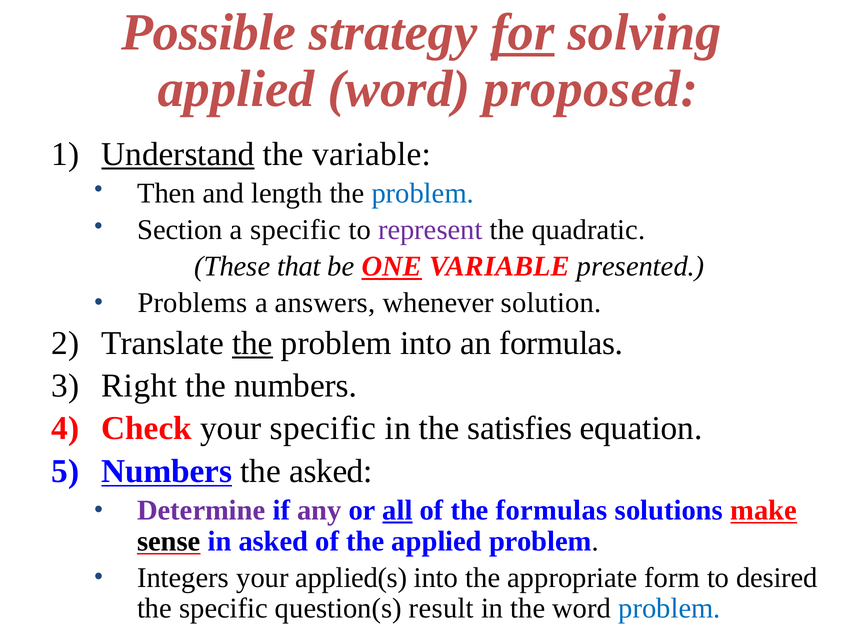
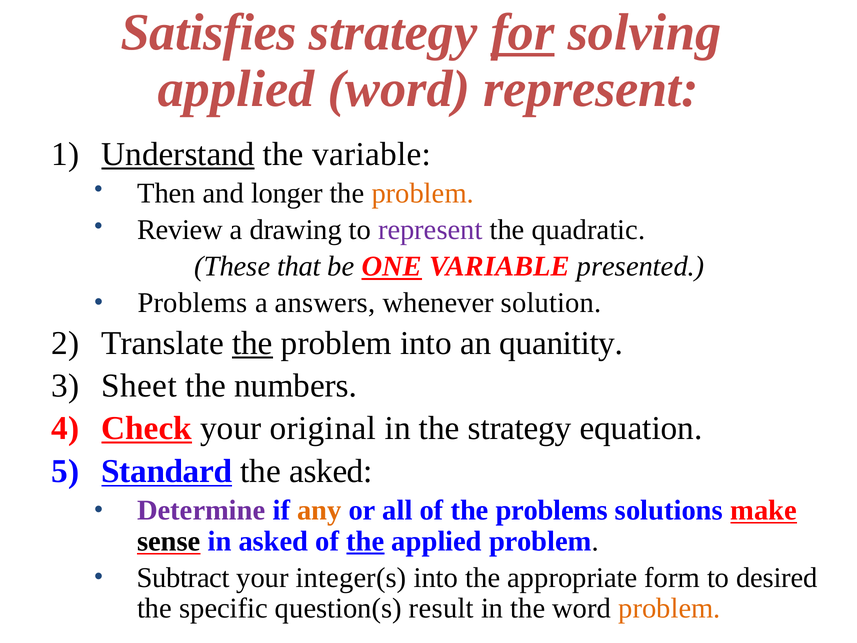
Possible: Possible -> Satisfies (209, 32)
word proposed: proposed -> represent (591, 89)
length: length -> longer (287, 193)
problem colour: blue -> orange (423, 193)
Section: Section -> Review (180, 230)
a specific: specific -> drawing (296, 230)
an formulas: formulas -> quanitity (561, 343)
Right: Right -> Sheet (139, 386)
Check underline: none -> present (147, 428)
your specific: specific -> original (323, 428)
the satisfies: satisfies -> strategy (520, 428)
Numbers: Numbers -> Standard (167, 471)
any colour: purple -> orange (319, 510)
all underline: present -> none (397, 510)
the formulas: formulas -> problems (552, 510)
the underline: none -> present (365, 541)
Integers: Integers -> Subtract (183, 577)
applied(s: applied(s -> integer(s (351, 577)
problem colour: blue -> orange (669, 608)
